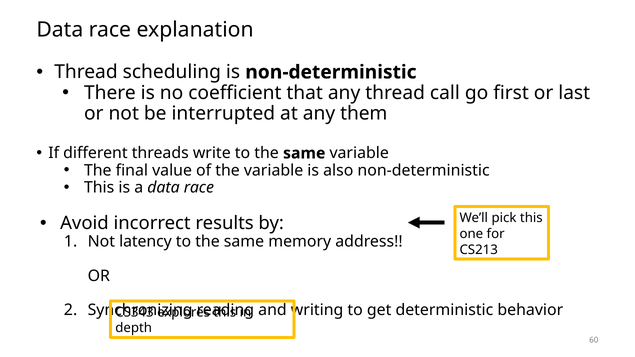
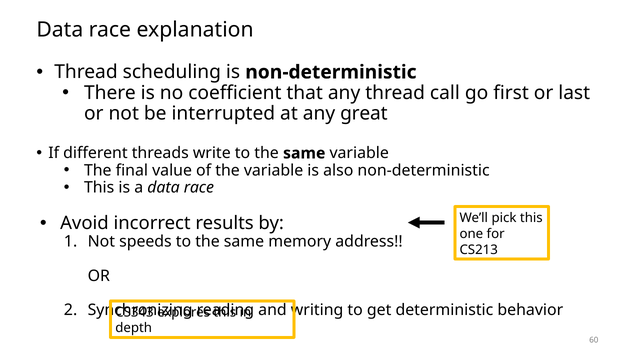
them: them -> great (364, 114)
latency: latency -> speeds (145, 242)
